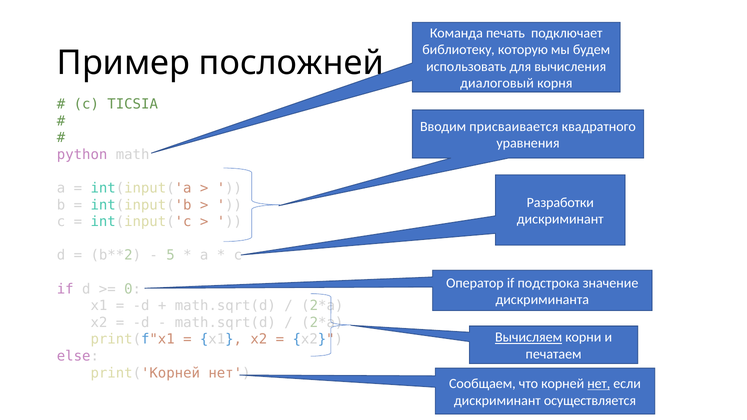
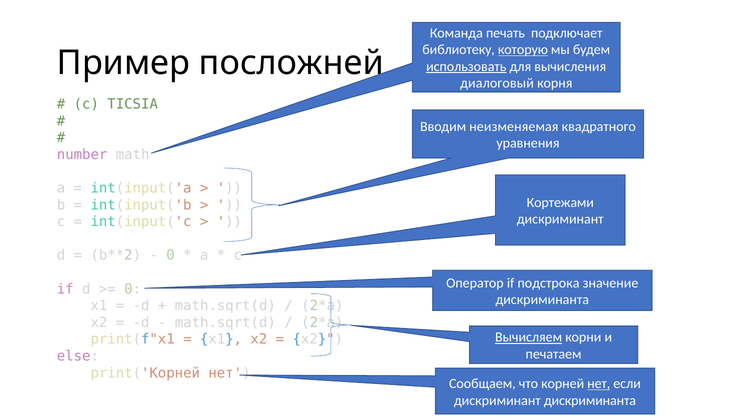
которую underline: none -> present (523, 50)
использовать underline: none -> present (466, 67)
присваивается: присваивается -> неизменяемая (514, 127)
python: python -> number (82, 155)
Разработки: Разработки -> Кортежами (560, 203)
5: 5 -> 0 (171, 255)
дискриминант осуществляется: осуществляется -> дискриминанта (590, 401)
